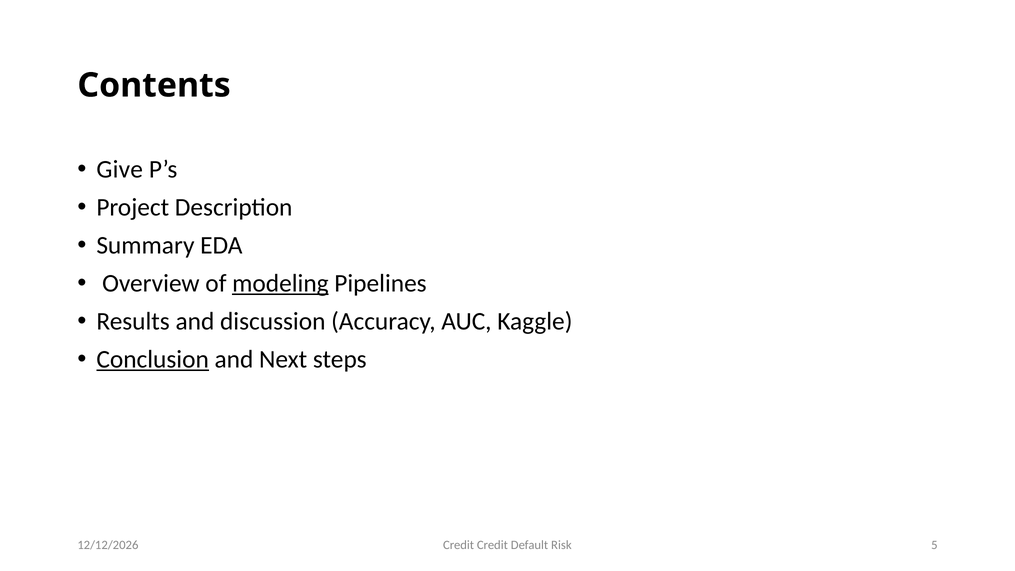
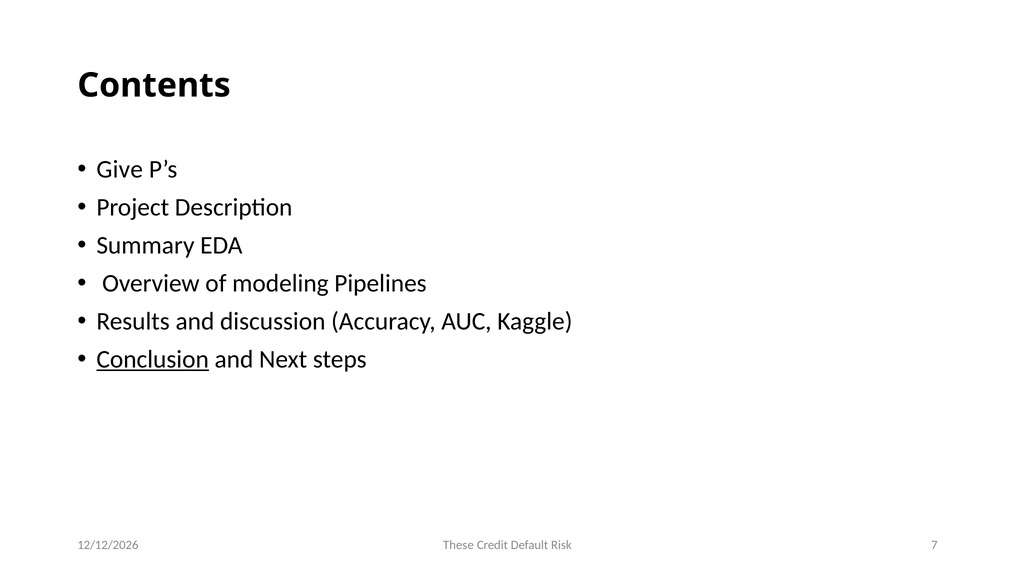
modeling underline: present -> none (280, 283)
Credit: Credit -> These (458, 545)
5: 5 -> 7 (934, 545)
